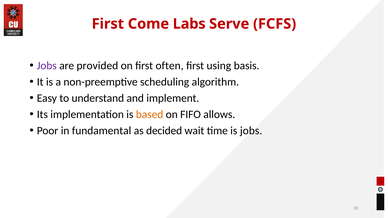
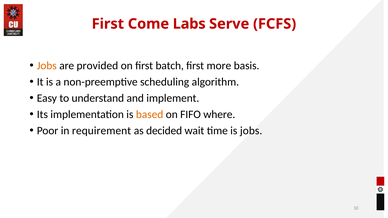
Jobs colour: purple -> orange (47, 66)
often: often -> batch (170, 66)
using: using -> more (219, 66)
allows: allows -> where (219, 114)
fundamental: fundamental -> requirement (102, 131)
